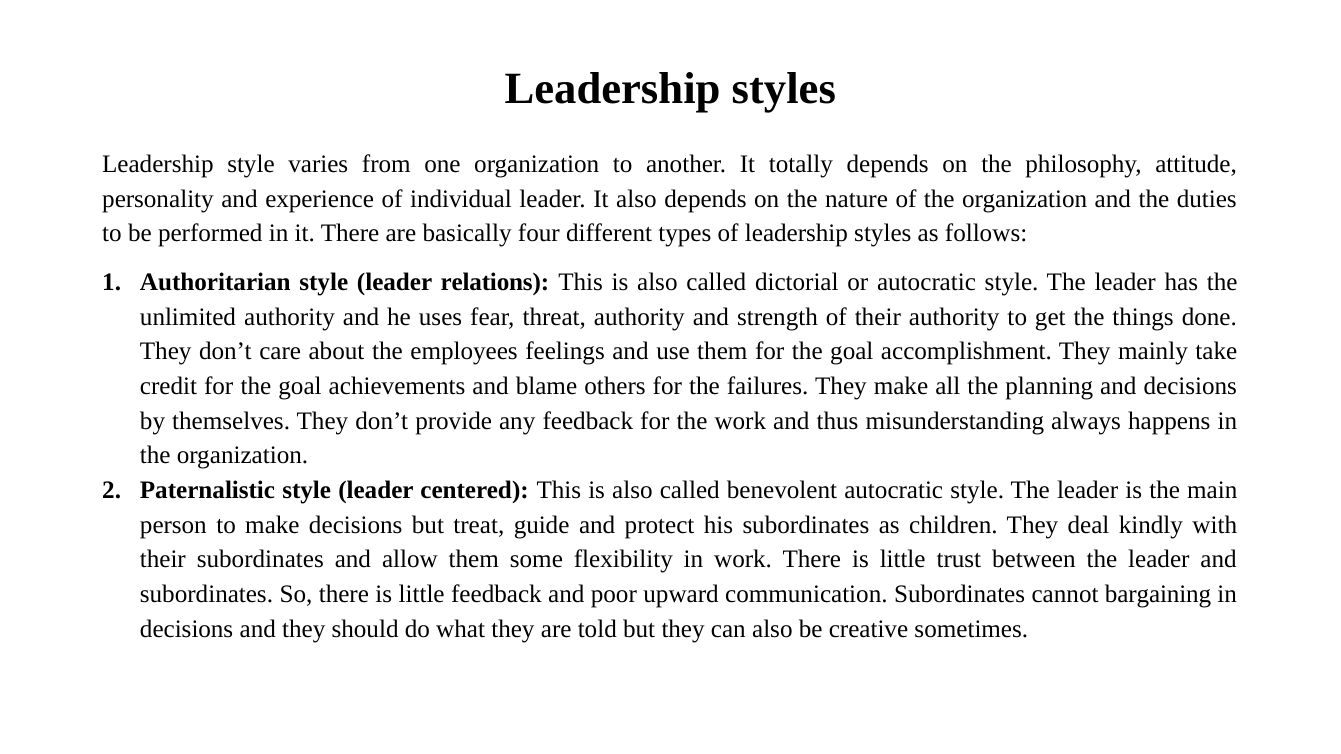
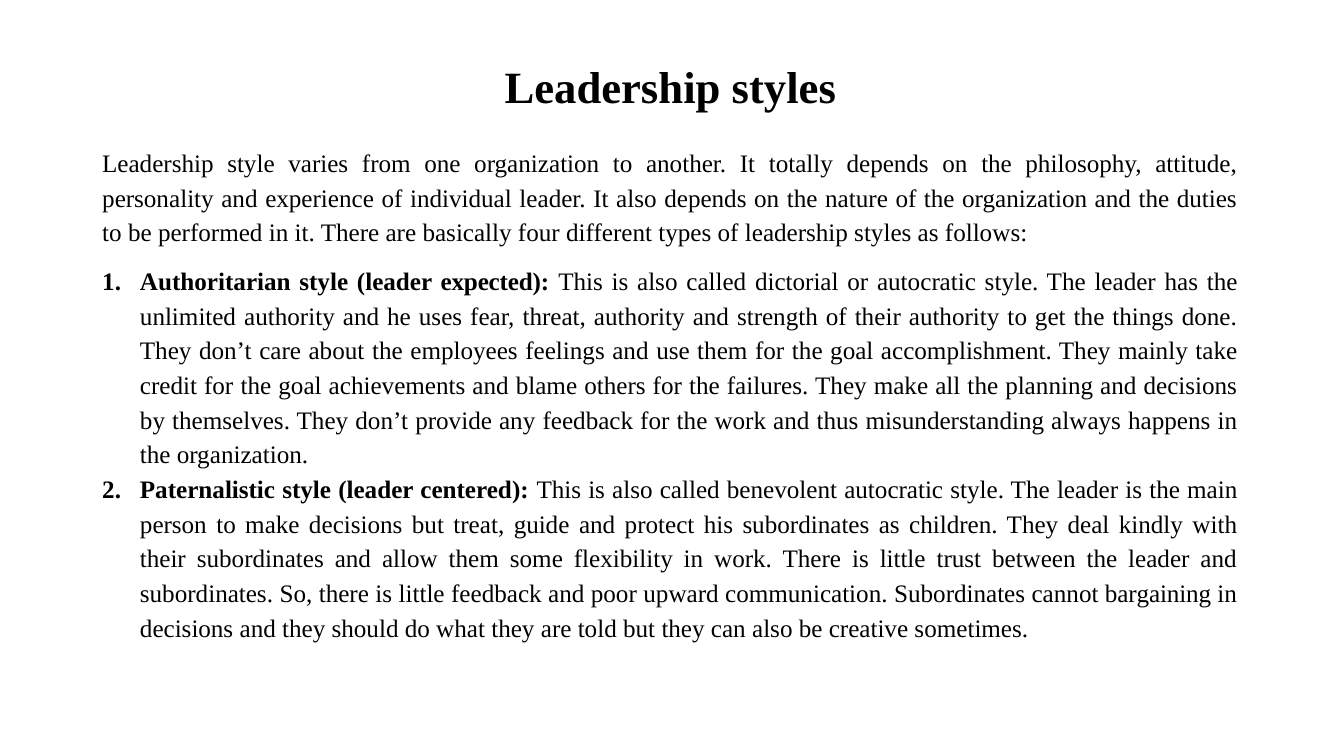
relations: relations -> expected (495, 282)
